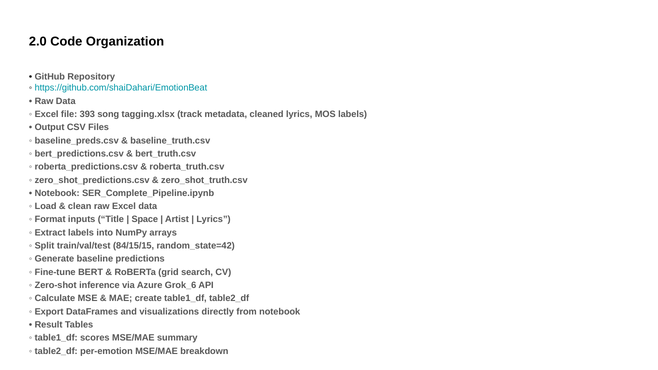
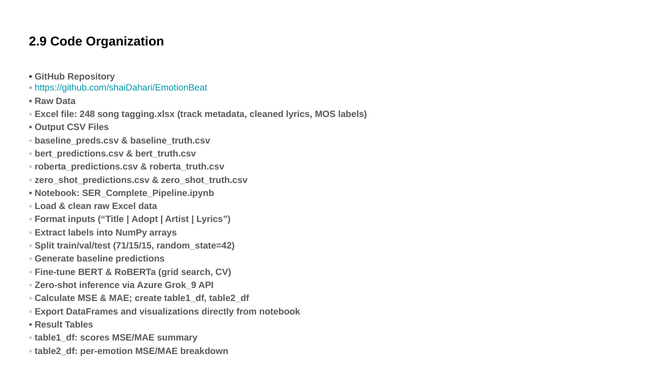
2.0: 2.0 -> 2.9 (38, 41)
393: 393 -> 248 (87, 114)
Space: Space -> Adopt (145, 220)
84/15/15: 84/15/15 -> 71/15/15 (134, 246)
Grok_6: Grok_6 -> Grok_9 (181, 285)
